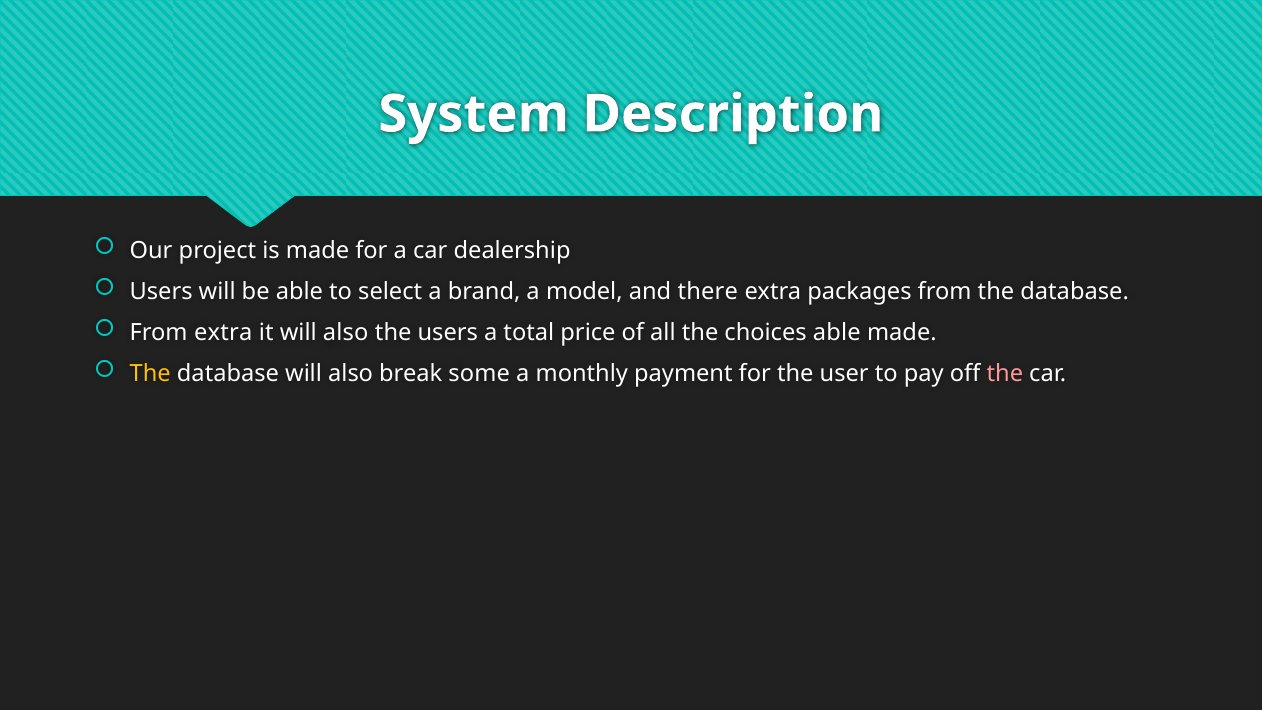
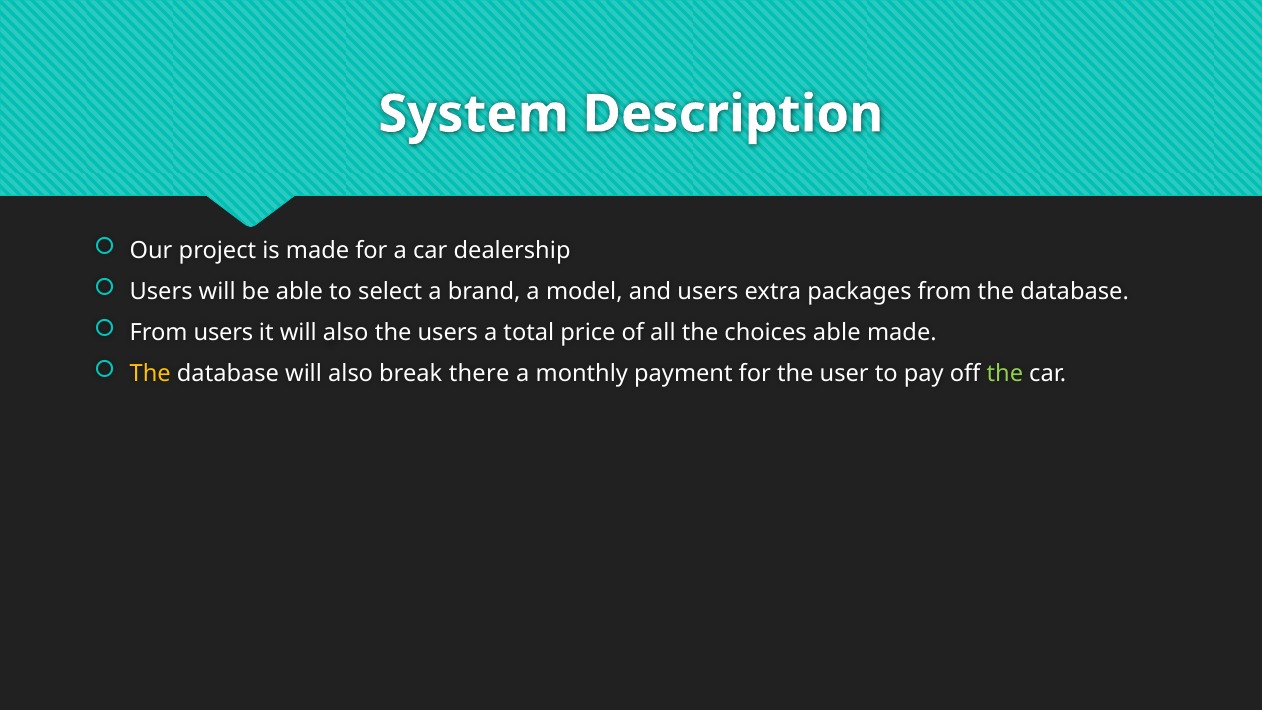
and there: there -> users (708, 292)
From extra: extra -> users (223, 333)
some: some -> there (479, 374)
the colour: pink -> light green (1005, 374)
